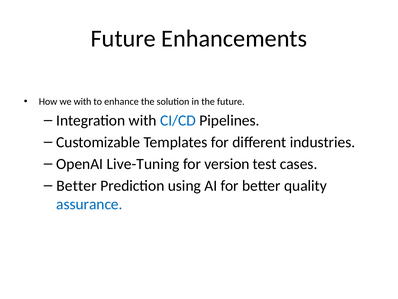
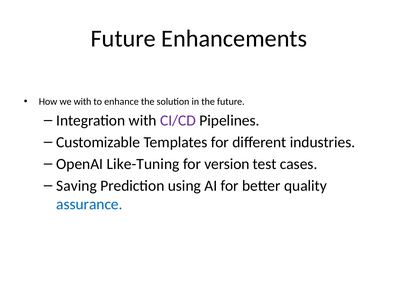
CI/CD colour: blue -> purple (178, 120)
Live-Tuning: Live-Tuning -> Like-Tuning (143, 164)
Better: Better -> Saving (77, 185)
